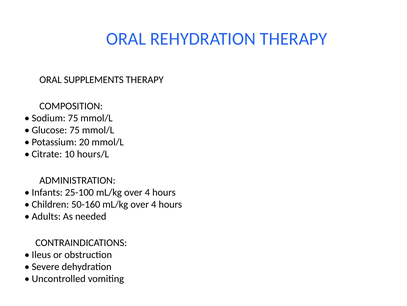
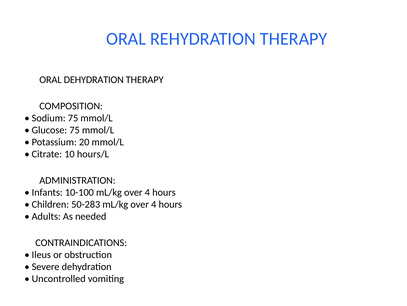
SUPPLEMENTS: SUPPLEMENTS -> DEHYDRATION (94, 80)
25-100: 25-100 -> 10-100 (79, 192)
50-160: 50-160 -> 50-283 (86, 204)
